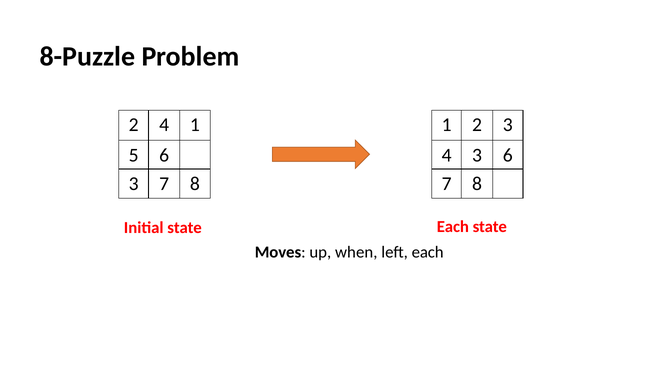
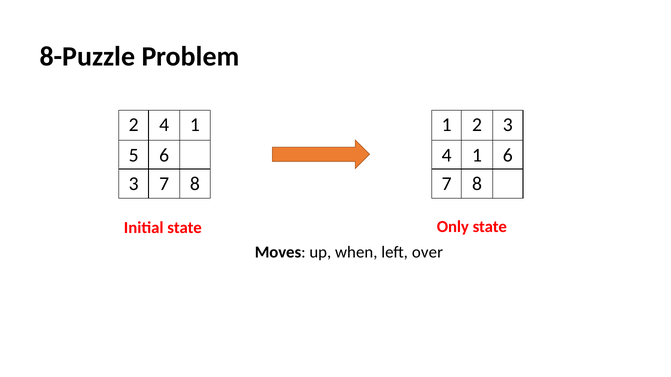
3: 3 -> 1 (477, 155)
state Each: Each -> Only (453, 227)
left each: each -> over (428, 253)
